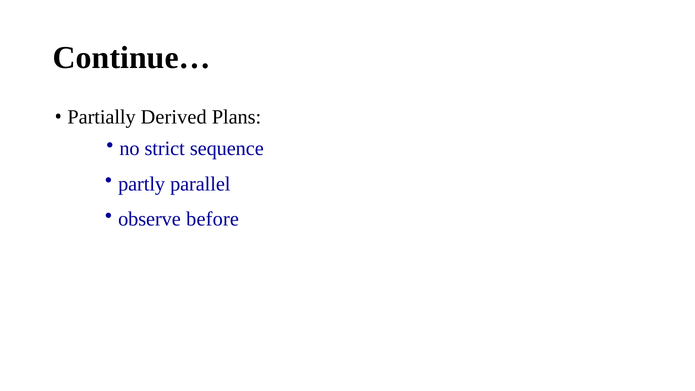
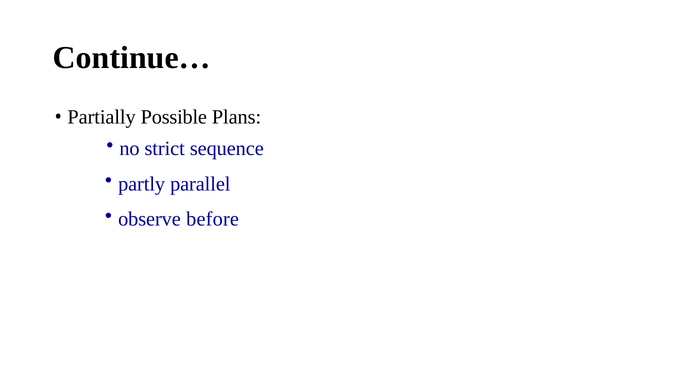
Derived: Derived -> Possible (174, 117)
